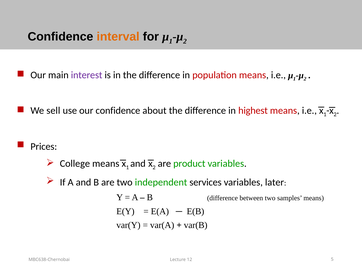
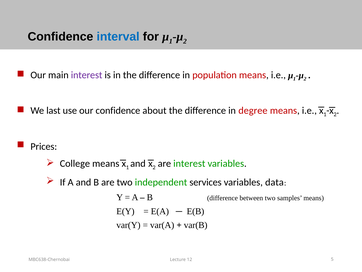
interval colour: orange -> blue (118, 37)
sell: sell -> last (53, 110)
highest: highest -> degree (253, 110)
are product: product -> interest (189, 163)
later: later -> data (274, 182)
